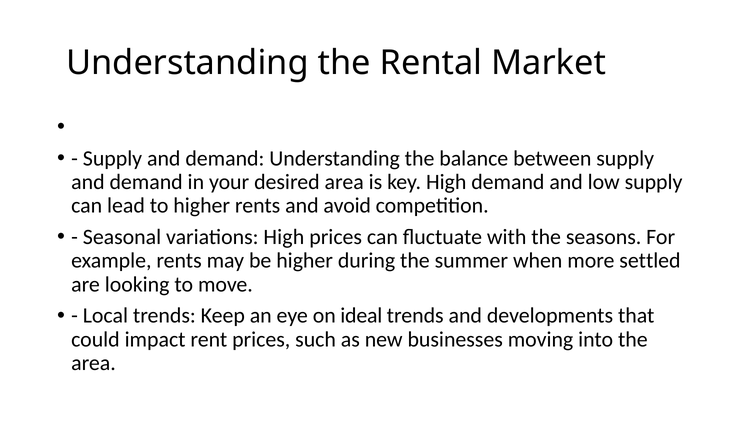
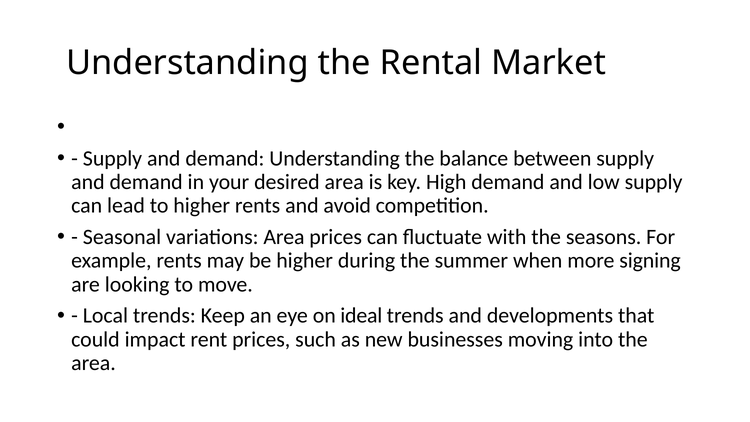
variations High: High -> Area (284, 237)
settled: settled -> signing (650, 261)
